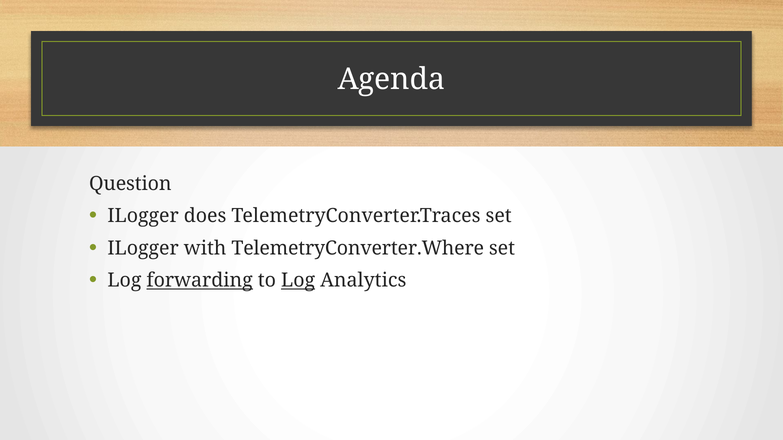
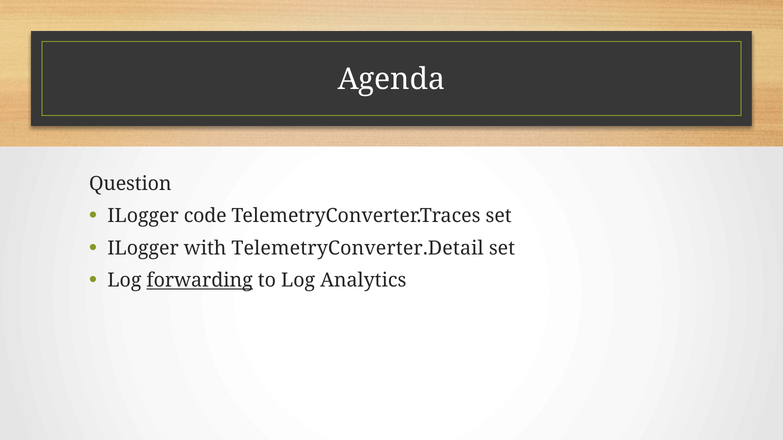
does: does -> code (205, 216)
TelemetryConverter.Where: TelemetryConverter.Where -> TelemetryConverter.Detail (358, 248)
Log underline: present -> none (298, 281)
